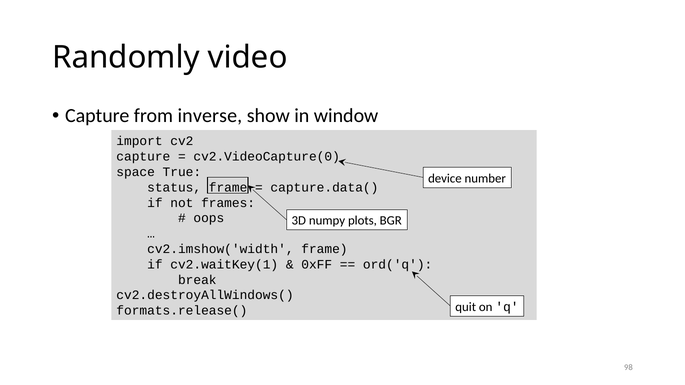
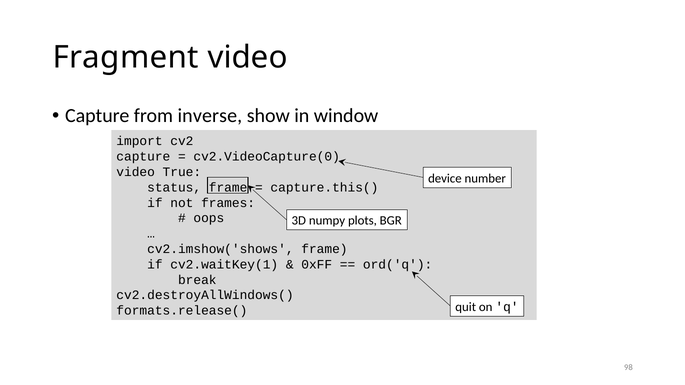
Randomly: Randomly -> Fragment (126, 58)
space: space -> video (136, 172)
capture.data(: capture.data( -> capture.this( (324, 188)
cv2.imshow('width: cv2.imshow('width -> cv2.imshow('shows (220, 249)
